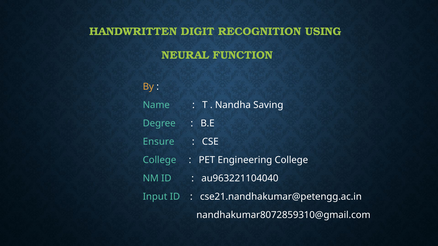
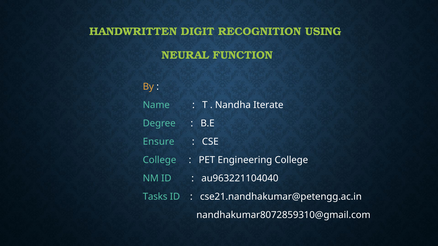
Saving: Saving -> Iterate (268, 105)
Input: Input -> Tasks (155, 197)
